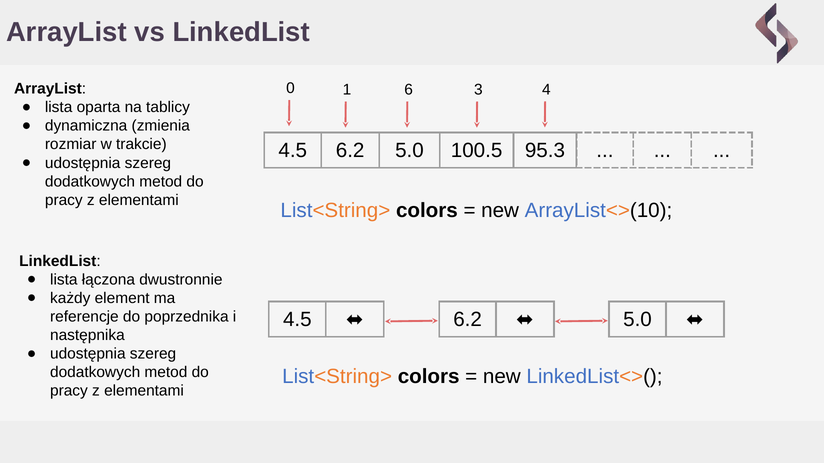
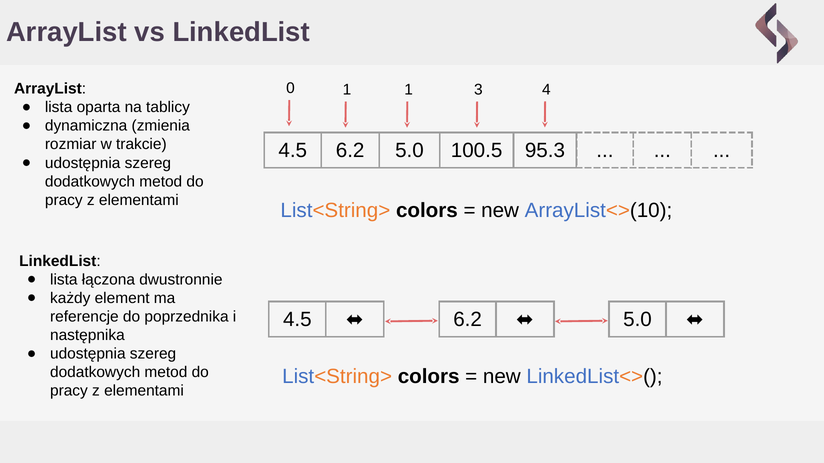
1 6: 6 -> 1 (409, 90)
